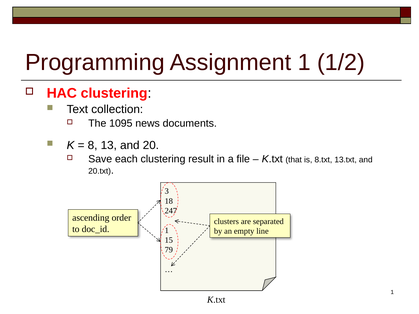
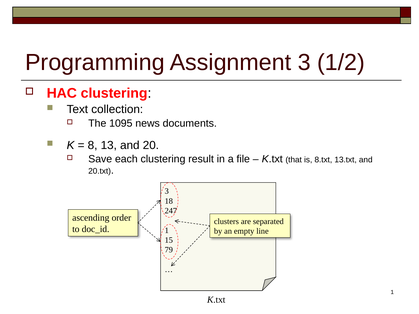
Assignment 1: 1 -> 3 (304, 62)
